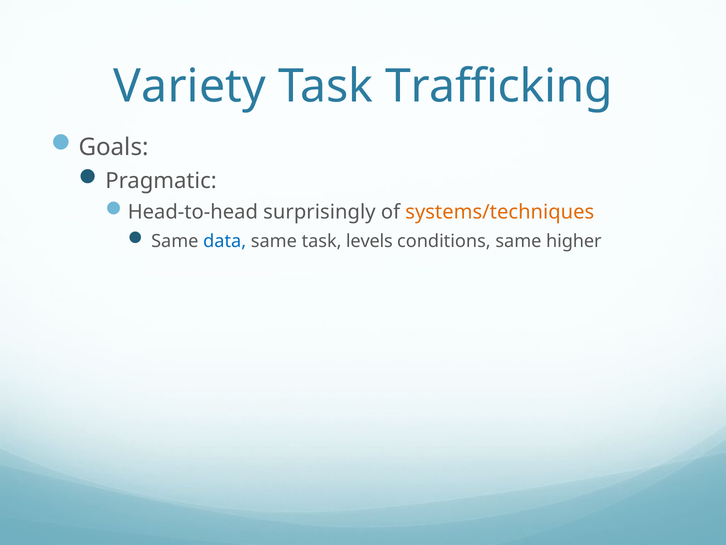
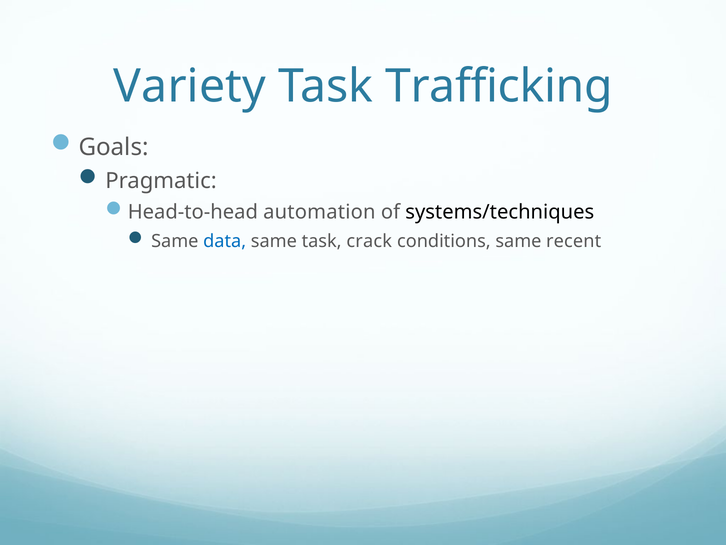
surprisingly: surprisingly -> automation (319, 212)
systems/techniques colour: orange -> black (500, 212)
levels: levels -> crack (369, 241)
higher: higher -> recent (574, 241)
